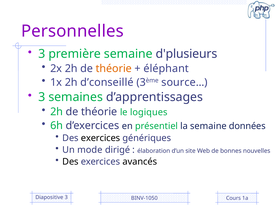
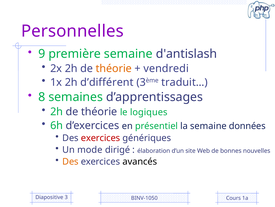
3: 3 -> 9 (42, 54)
d'plusieurs: d'plusieurs -> d'antislash (186, 54)
éléphant: éléphant -> vendredi (166, 68)
d’conseillé: d’conseillé -> d’différent (107, 82)
source…: source… -> traduit… (184, 82)
3: 3 -> 8 (42, 97)
exercices colour: black -> red (101, 138)
Des colour: black -> orange (70, 161)
